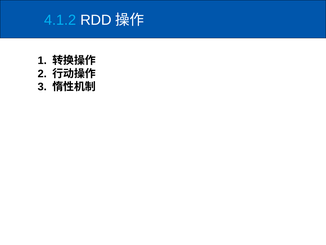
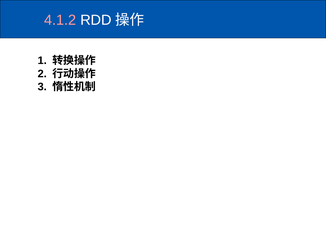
4.1.2 colour: light blue -> pink (60, 20)
